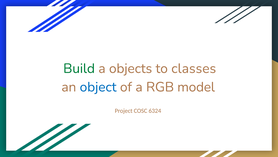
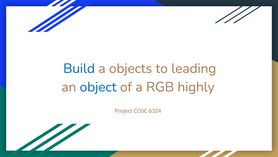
Build colour: green -> blue (79, 68)
classes: classes -> leading (194, 68)
model: model -> highly (196, 87)
